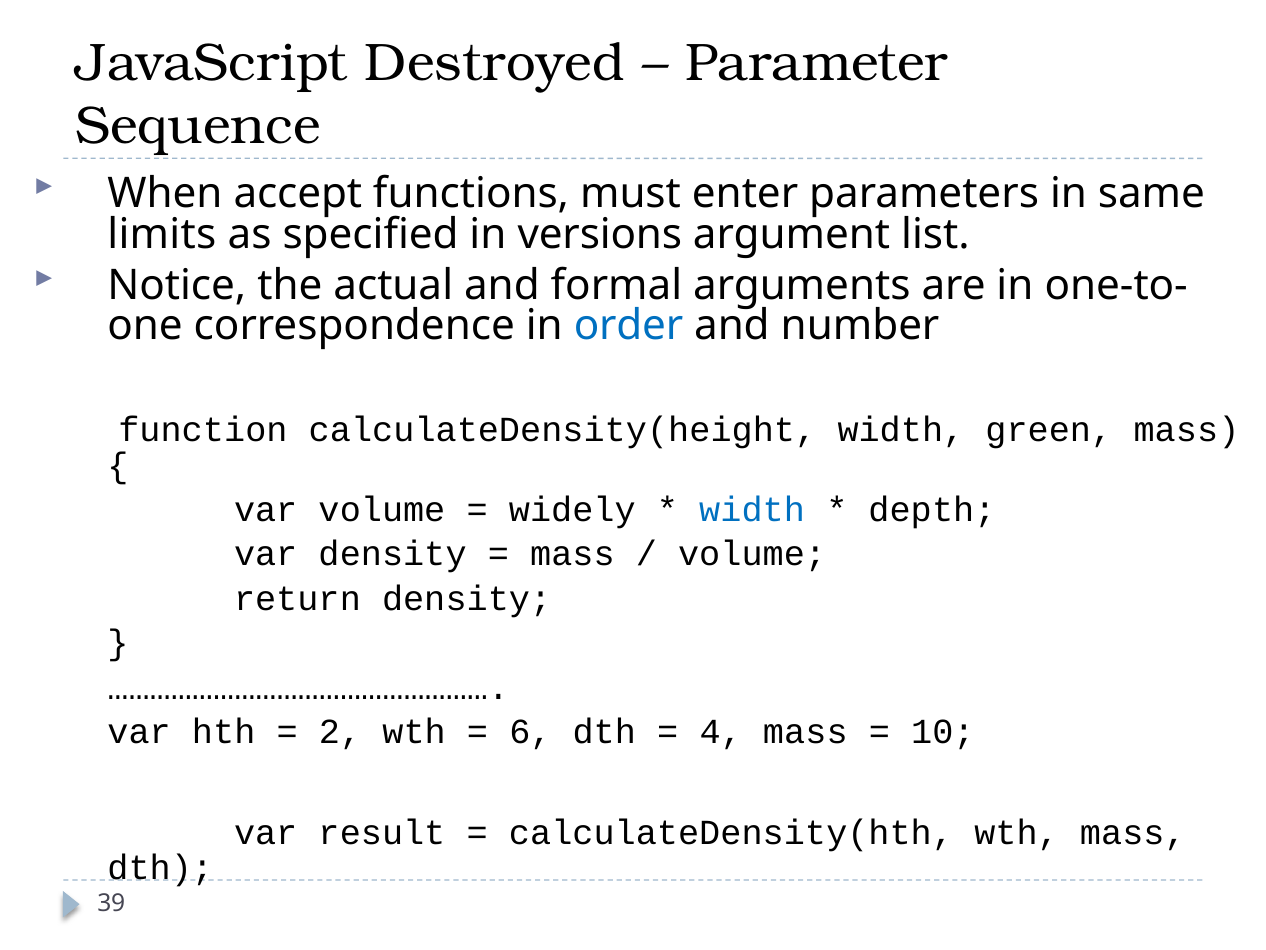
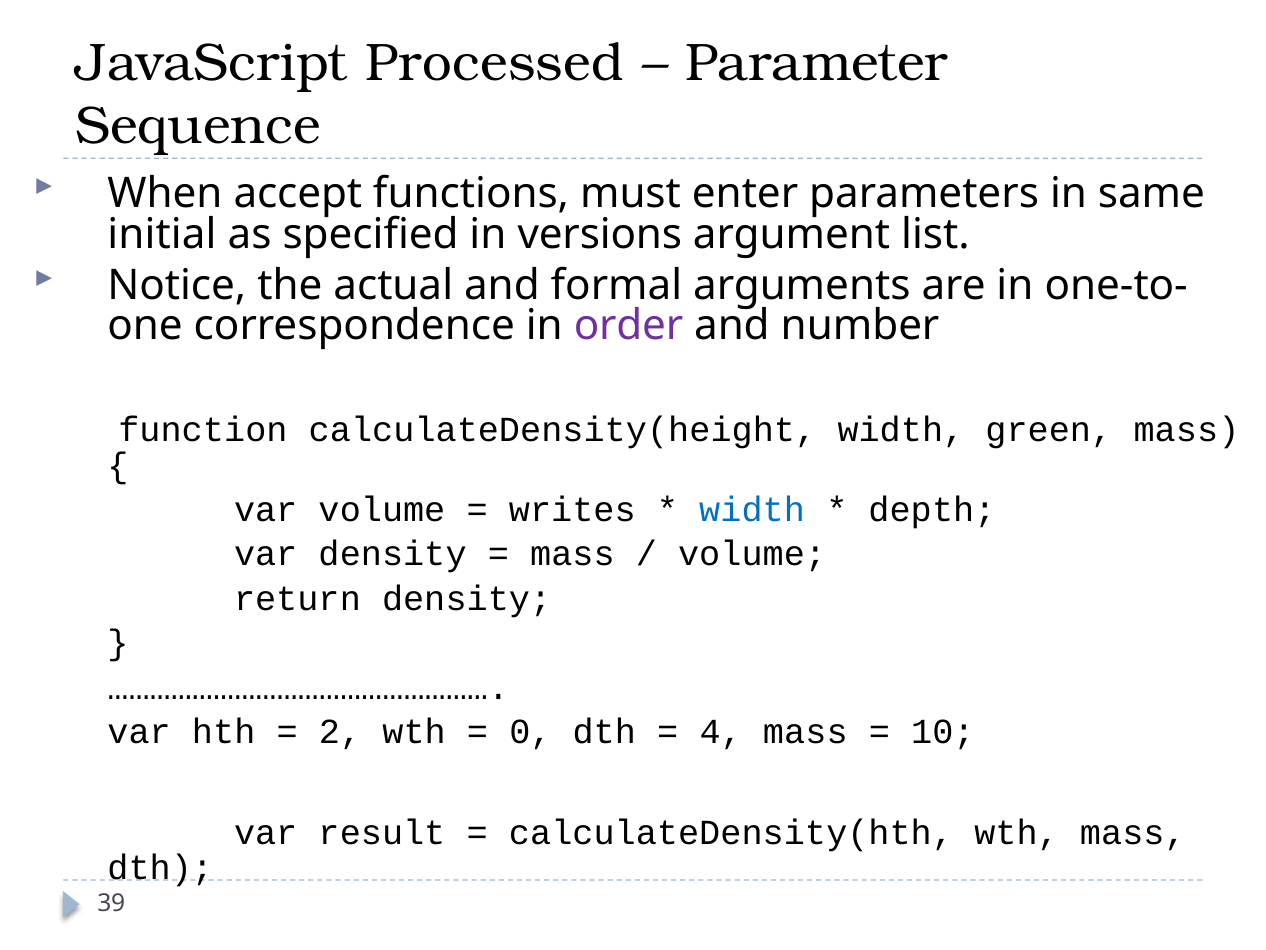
Destroyed: Destroyed -> Processed (495, 63)
limits: limits -> initial (162, 234)
order colour: blue -> purple (629, 326)
widely: widely -> writes (572, 510)
6: 6 -> 0 (530, 731)
